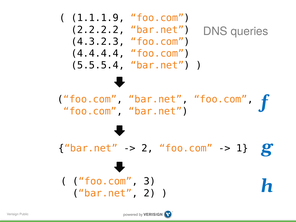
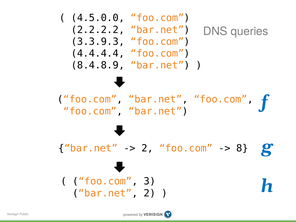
1.1.1.9: 1.1.1.9 -> 4.5.0.0 (98, 18)
4.3.2.3: 4.3.2.3 -> 3.3.9.3 (98, 42)
5.5.5.4: 5.5.5.4 -> 8.4.8.9 (98, 65)
1: 1 -> 8 (242, 148)
